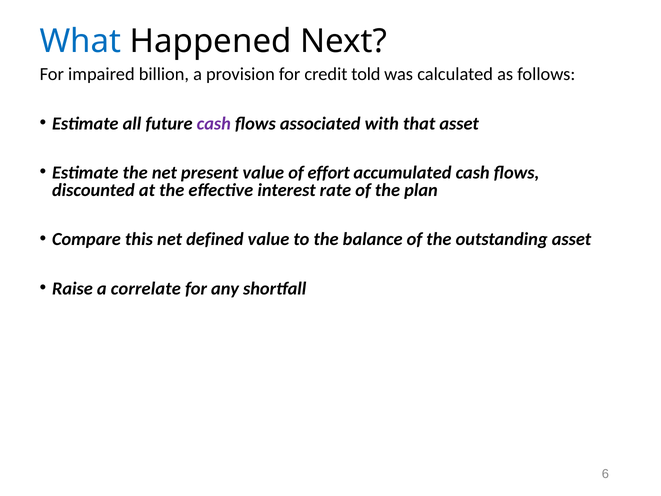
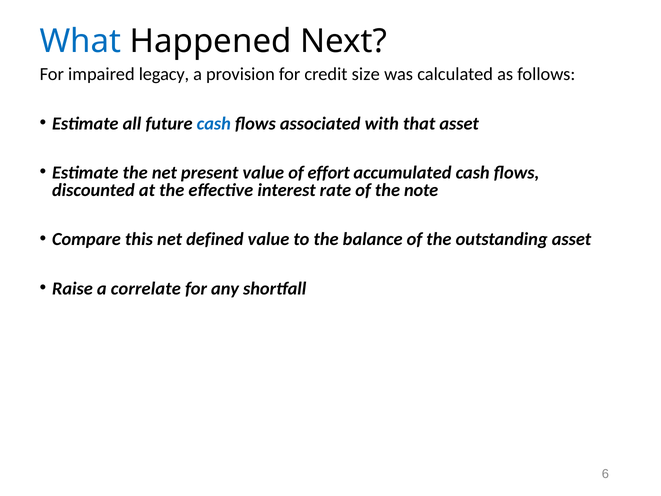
billion: billion -> legacy (164, 74)
told: told -> size (366, 74)
cash colour: purple -> blue (214, 123)
plan: plan -> note (421, 190)
